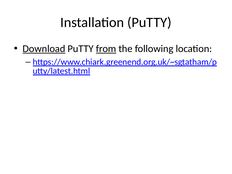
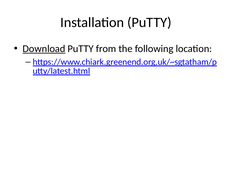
from underline: present -> none (106, 49)
